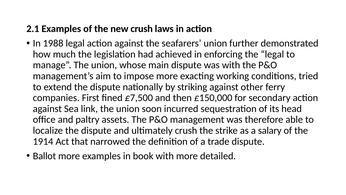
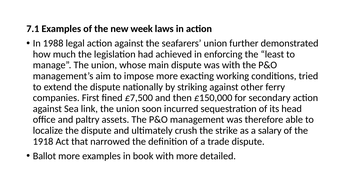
2.1: 2.1 -> 7.1 (33, 29)
new crush: crush -> week (142, 29)
the legal: legal -> least (272, 54)
1914: 1914 -> 1918 (43, 141)
